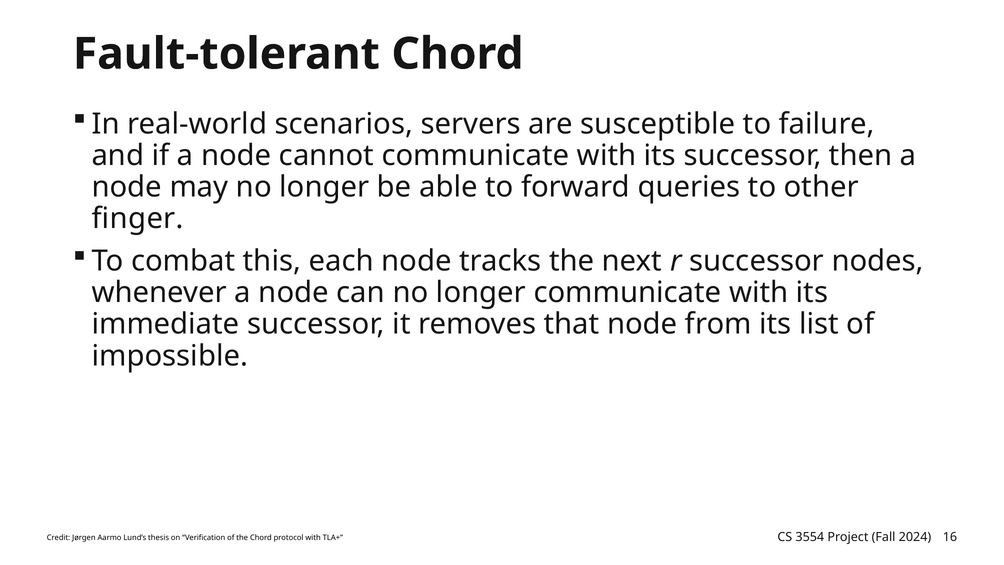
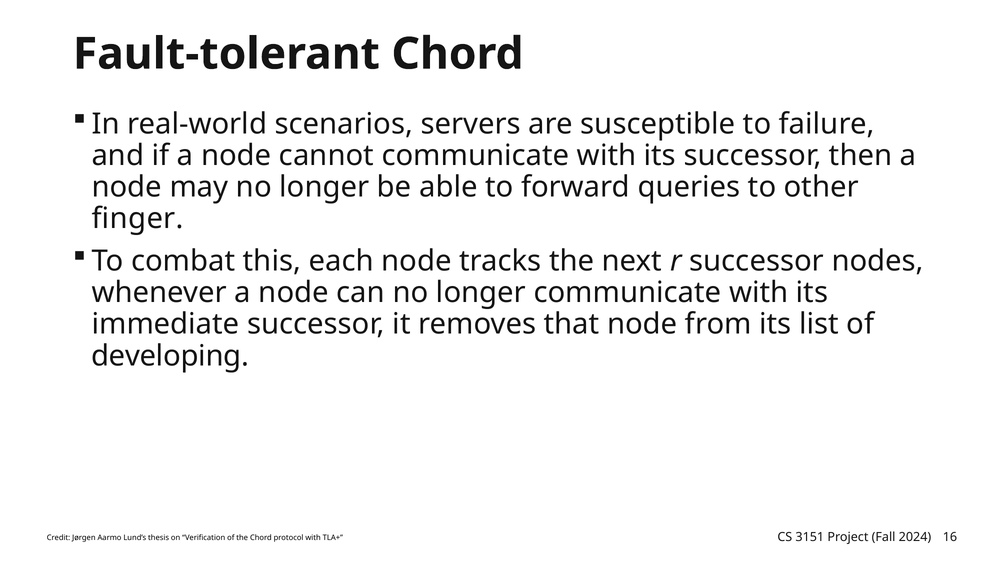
impossible: impossible -> developing (170, 356)
3554: 3554 -> 3151 (810, 537)
